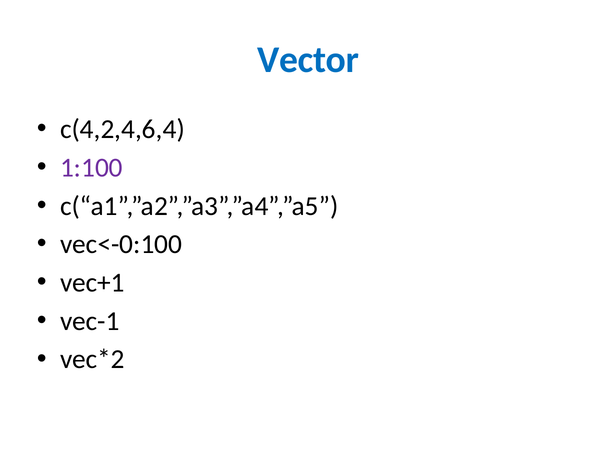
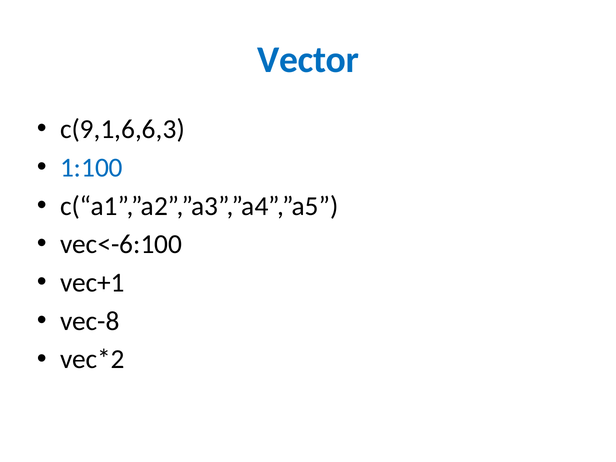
c(4,2,4,6,4: c(4,2,4,6,4 -> c(9,1,6,6,3 (122, 129)
1:100 colour: purple -> blue (91, 168)
vec<-0:100: vec<-0:100 -> vec<-6:100 (121, 244)
vec-1: vec-1 -> vec-8 (90, 321)
